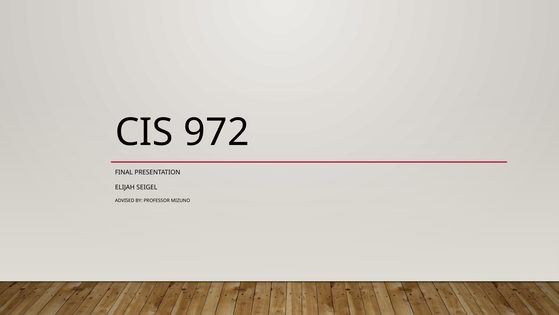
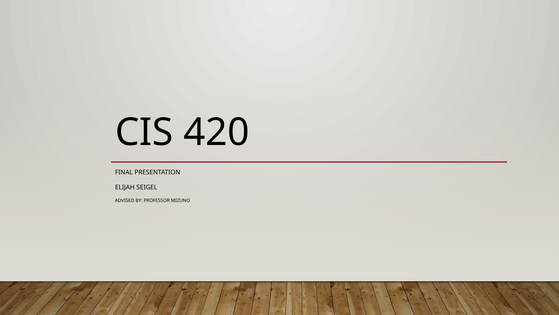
972: 972 -> 420 (216, 132)
